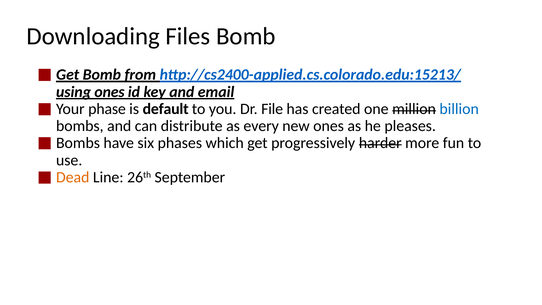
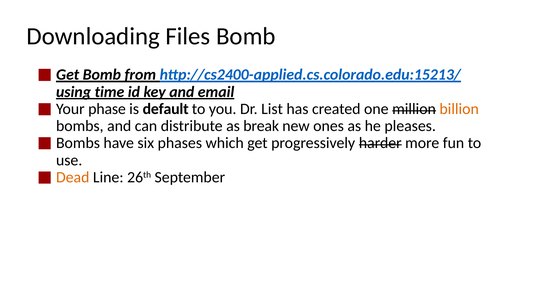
using ones: ones -> time (109, 92)
File: File -> List (272, 109)
billion colour: blue -> orange (459, 109)
every: every -> break (261, 126)
